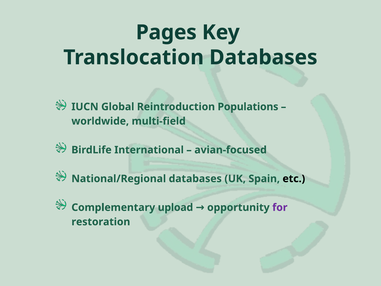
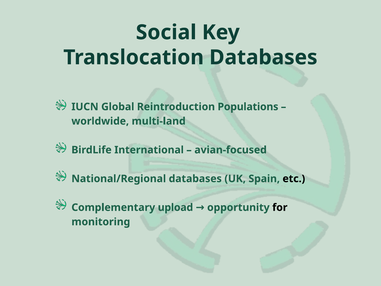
Pages: Pages -> Social (166, 32)
multi-field: multi-field -> multi-land (159, 121)
for colour: purple -> black (280, 207)
restoration: restoration -> monitoring (101, 222)
